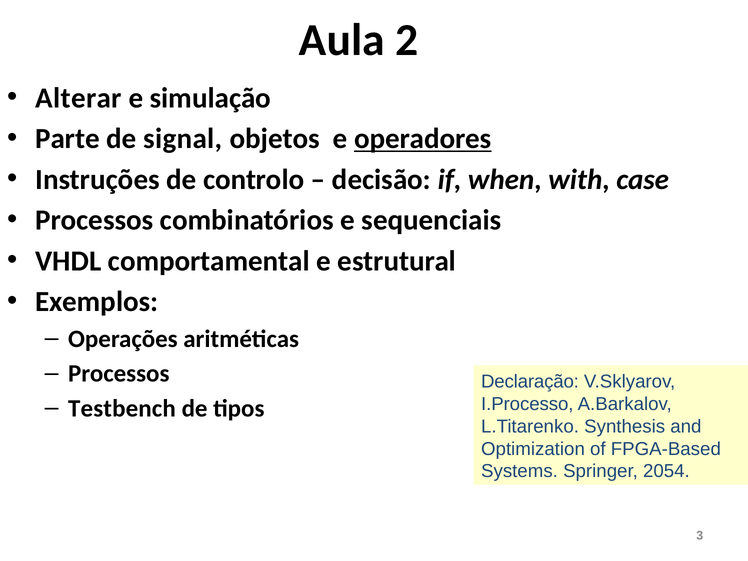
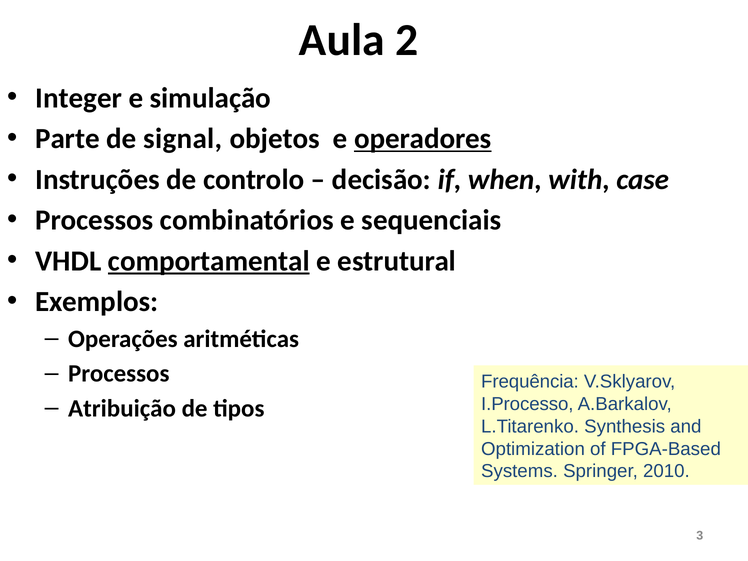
Alterar: Alterar -> Integer (79, 98)
comportamental underline: none -> present (209, 261)
Declaração: Declaração -> Frequência (530, 382)
Testbench: Testbench -> Atribuição (122, 409)
2054: 2054 -> 2010 (666, 471)
